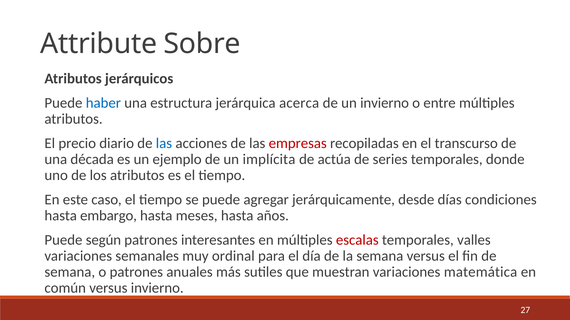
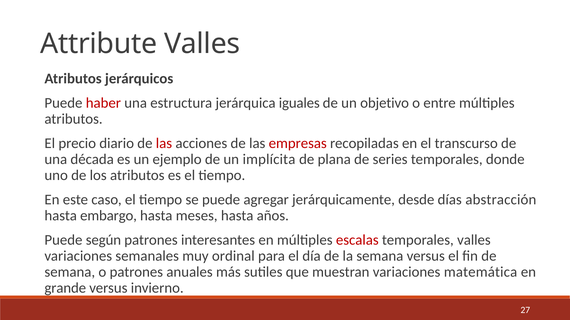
Attribute Sobre: Sobre -> Valles (202, 44)
haber colour: blue -> red (103, 103)
acerca: acerca -> iguales (299, 103)
un invierno: invierno -> objetivo (385, 103)
las colour: blue -> red (164, 144)
actúa: actúa -> plana (334, 160)
condiciones: condiciones -> abstracción (501, 200)
común: común -> grande (65, 288)
